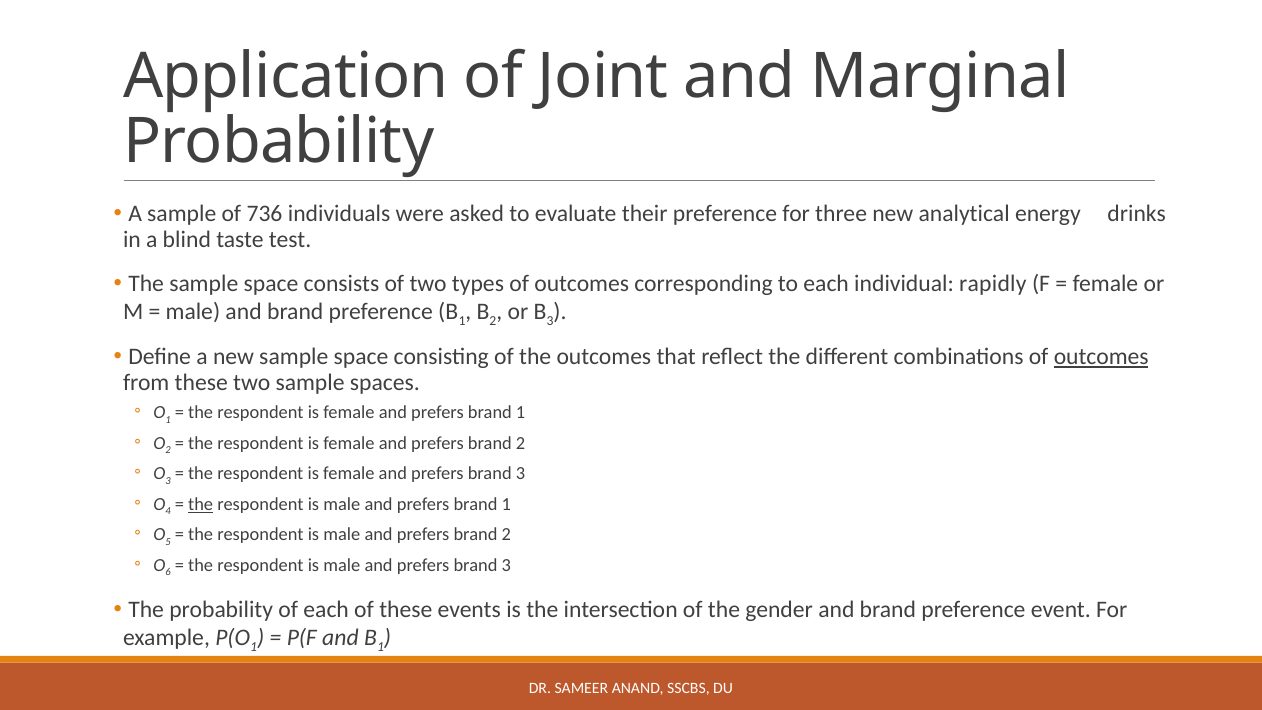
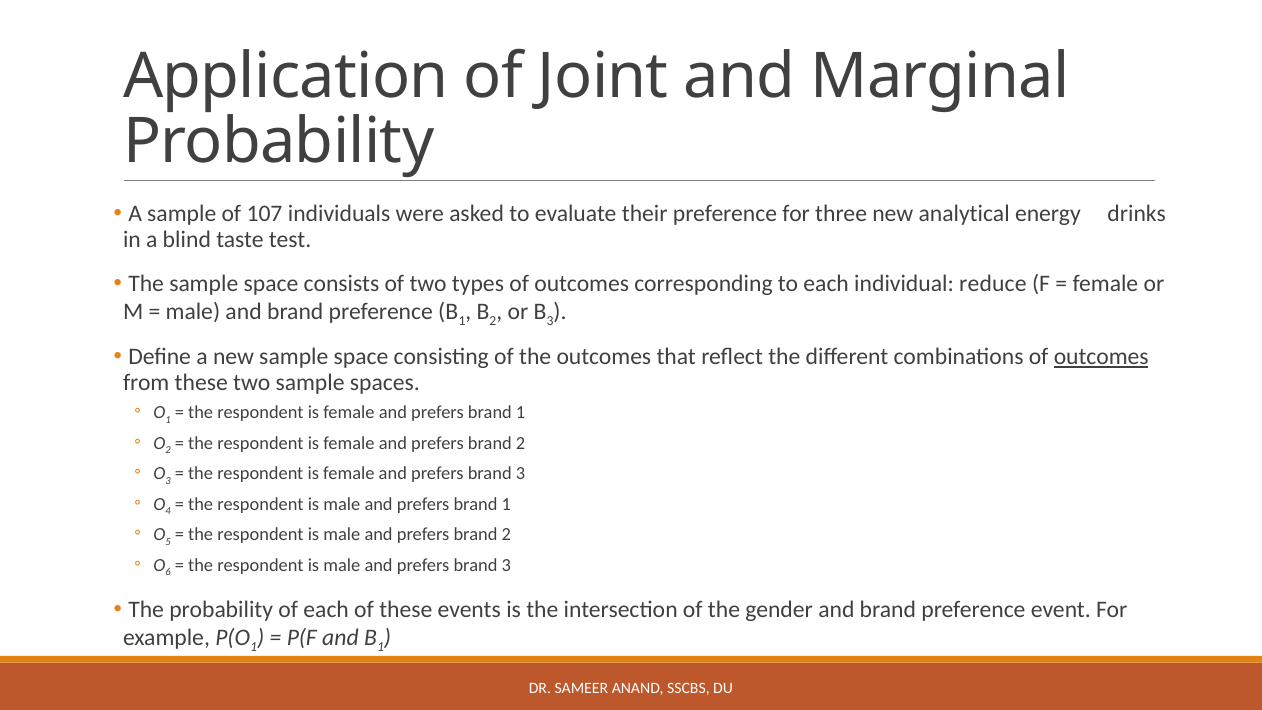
736: 736 -> 107 (265, 214)
rapidly: rapidly -> reduce (993, 284)
the underline: present -> none (201, 504)
